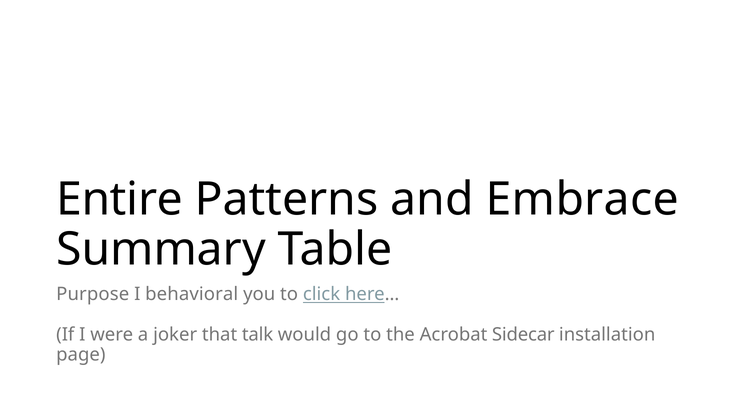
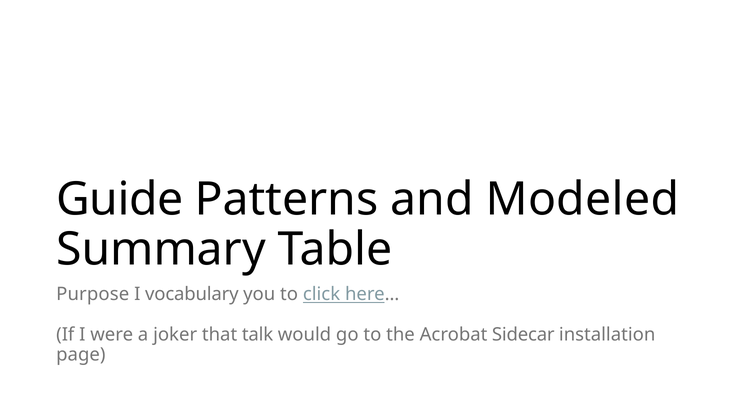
Entire: Entire -> Guide (120, 199)
Embrace: Embrace -> Modeled (582, 199)
behavioral: behavioral -> vocabulary (192, 294)
